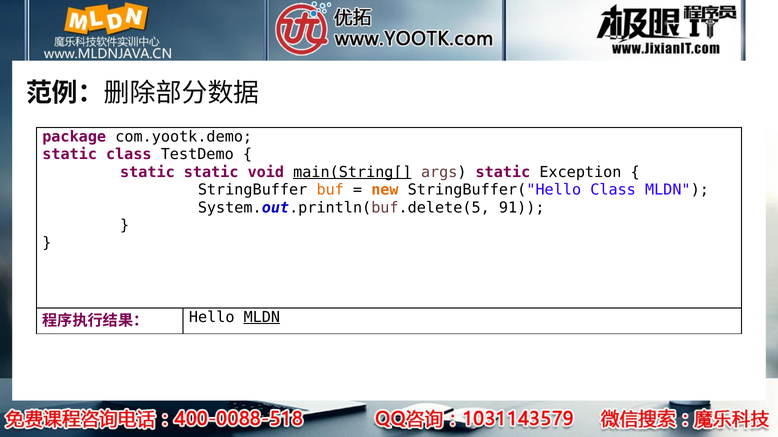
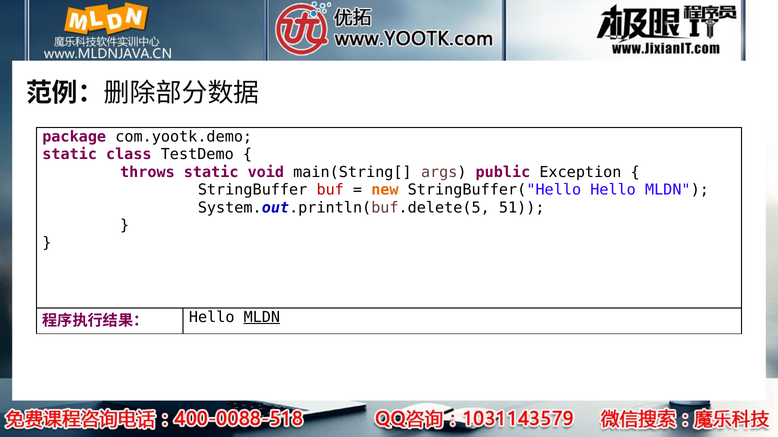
static: static -> throws (147, 172)
main(String[ underline: present -> none (352, 172)
args static: static -> public (503, 172)
buf colour: orange -> red (330, 190)
StringBuffer("Hello Class: Class -> Hello (613, 190)
91: 91 -> 51 (522, 208)
